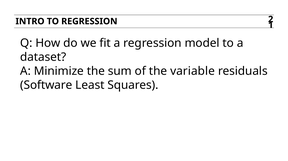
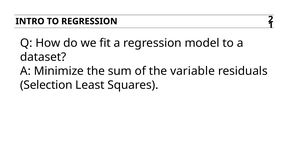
Software: Software -> Selection (46, 85)
